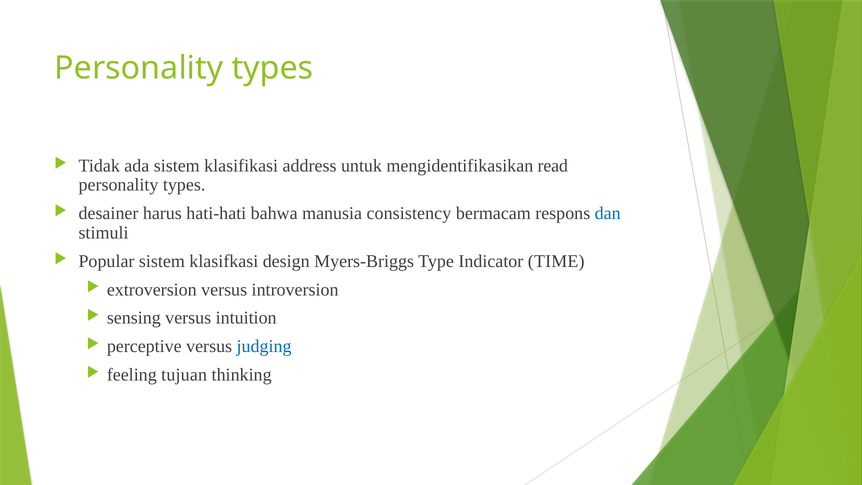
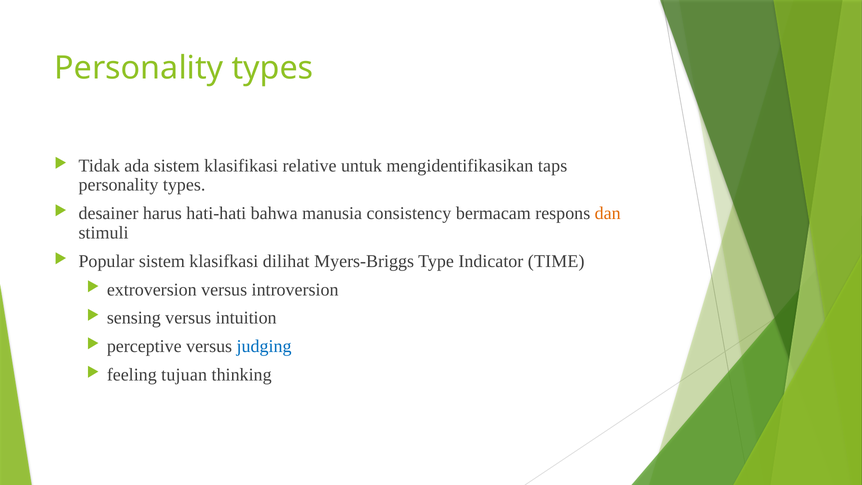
address: address -> relative (310, 166)
read: read -> taps (553, 166)
dan colour: blue -> orange (608, 213)
design: design -> dilihat (286, 261)
